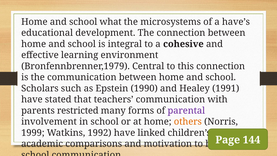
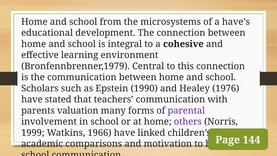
what: what -> from (111, 22)
1991: 1991 -> 1976 (226, 88)
restricted: restricted -> valuation (78, 110)
others colour: orange -> purple (188, 122)
1992: 1992 -> 1966 (100, 133)
